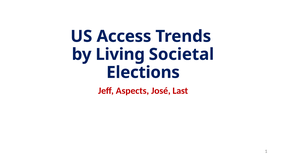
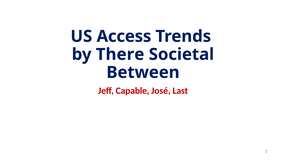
Living: Living -> There (120, 54)
Elections: Elections -> Between (143, 72)
Aspects: Aspects -> Capable (132, 91)
